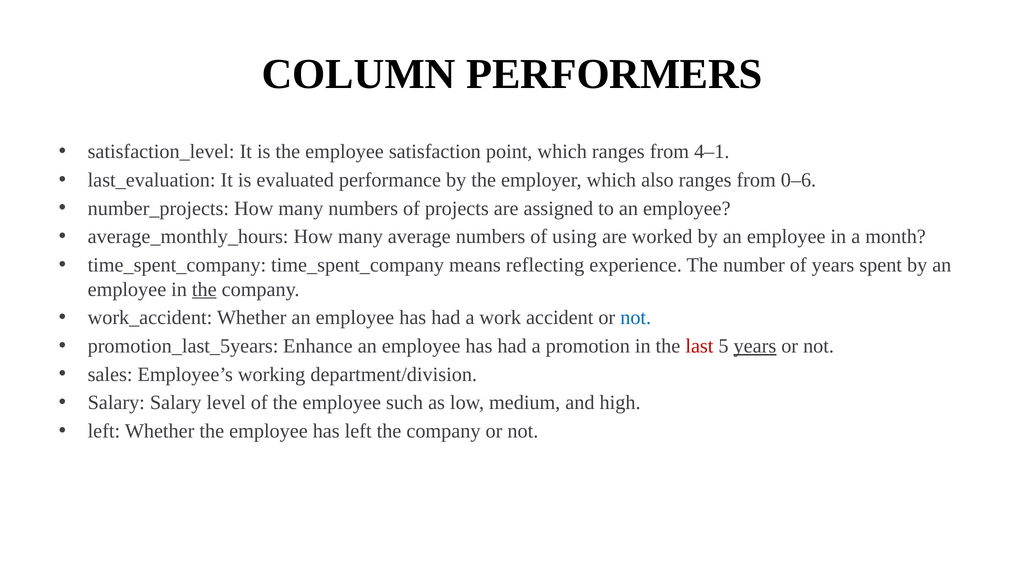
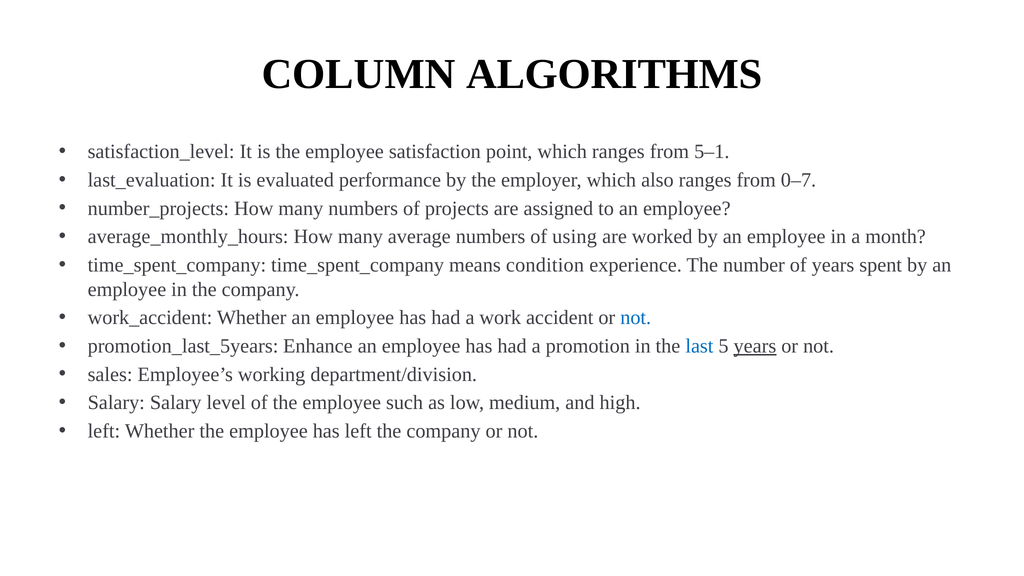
PERFORMERS: PERFORMERS -> ALGORITHMS (614, 74)
4–1: 4–1 -> 5–1 (712, 152)
0–6: 0–6 -> 0–7 (798, 180)
reflecting: reflecting -> condition (545, 265)
the underline: present -> none (204, 289)
last colour: red -> blue (699, 346)
